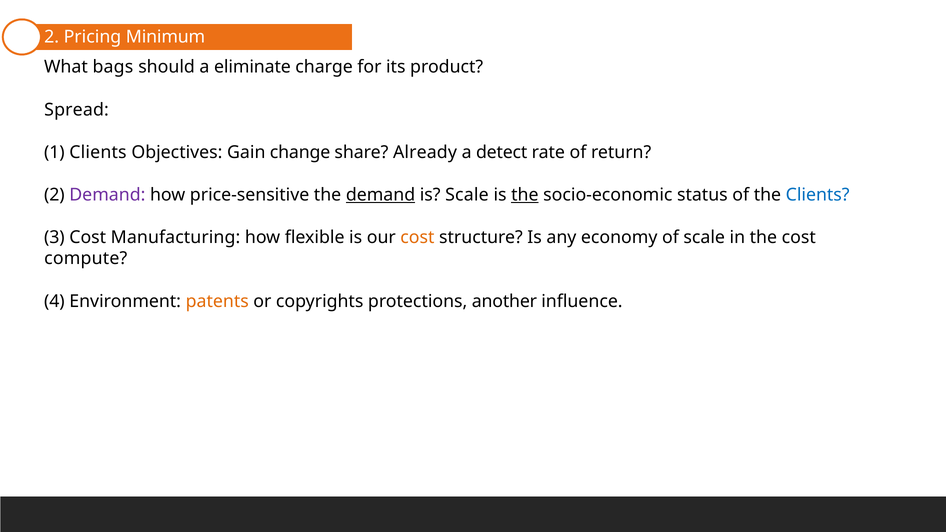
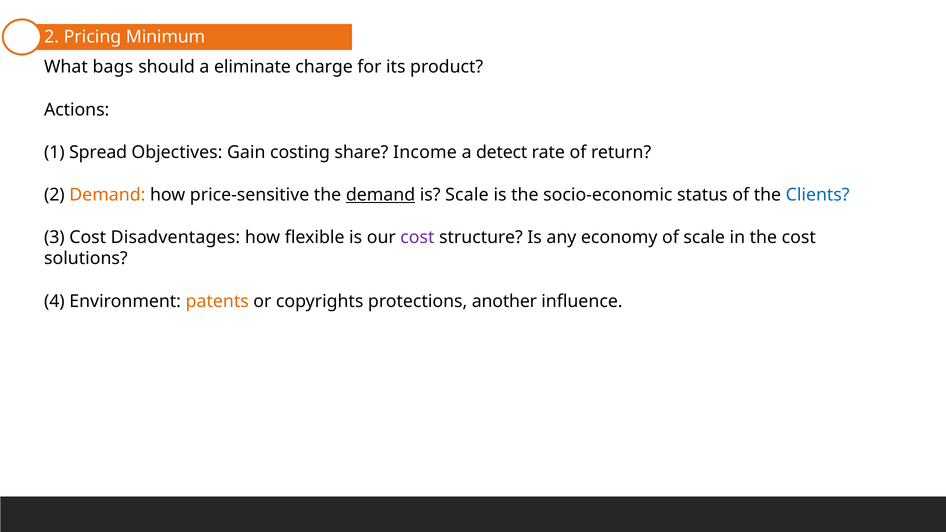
Spread: Spread -> Actions (77, 110)
1 Clients: Clients -> Spread (98, 152)
change: change -> costing (300, 152)
Already: Already -> Income (425, 152)
Demand colour: purple -> orange (107, 195)
the underline: present -> none (525, 195)
Manufacturing: Manufacturing -> Disadventages (175, 237)
cost colour: orange -> purple (417, 237)
compute: compute -> solutions (86, 259)
